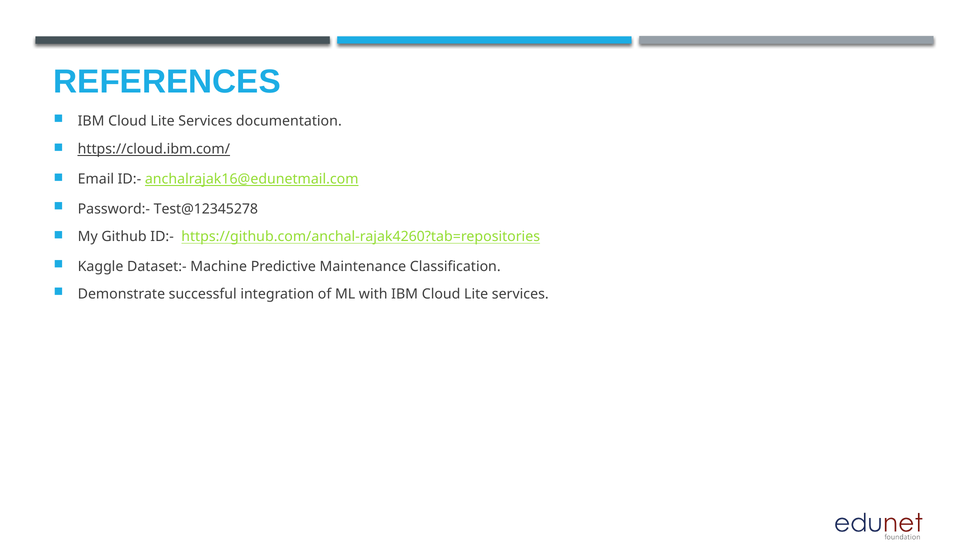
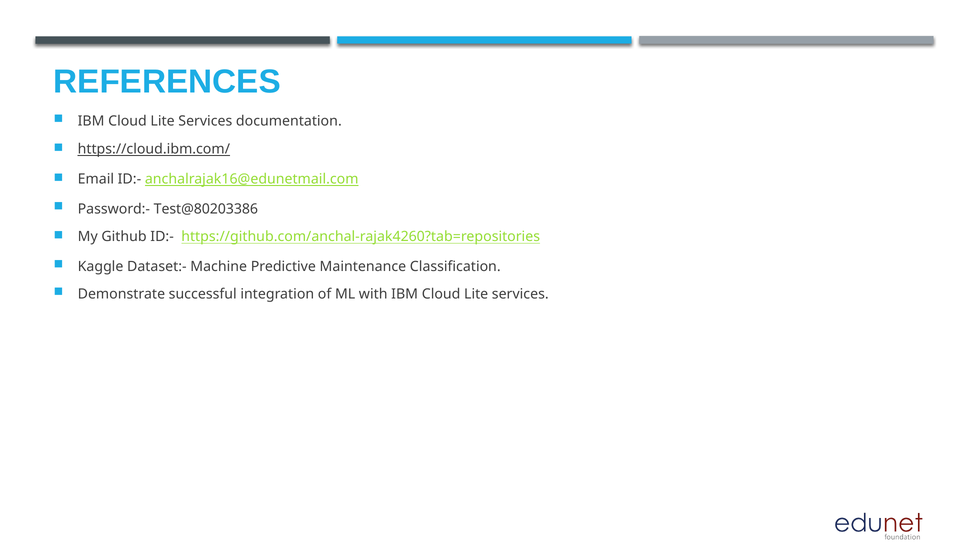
Test@12345278: Test@12345278 -> Test@80203386 (206, 209)
